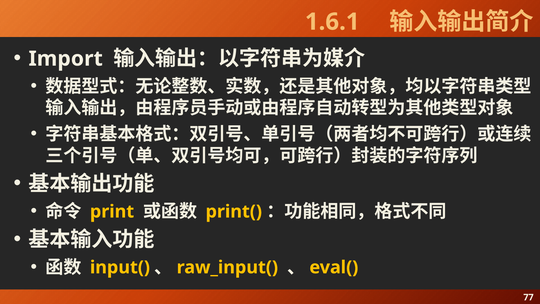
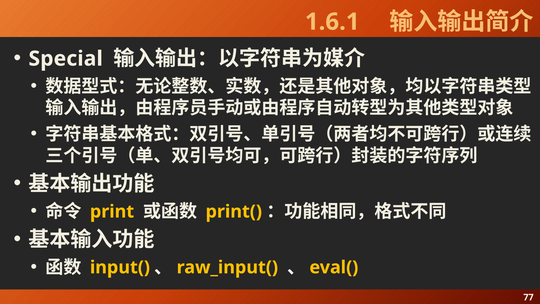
Import: Import -> Special (66, 59)
